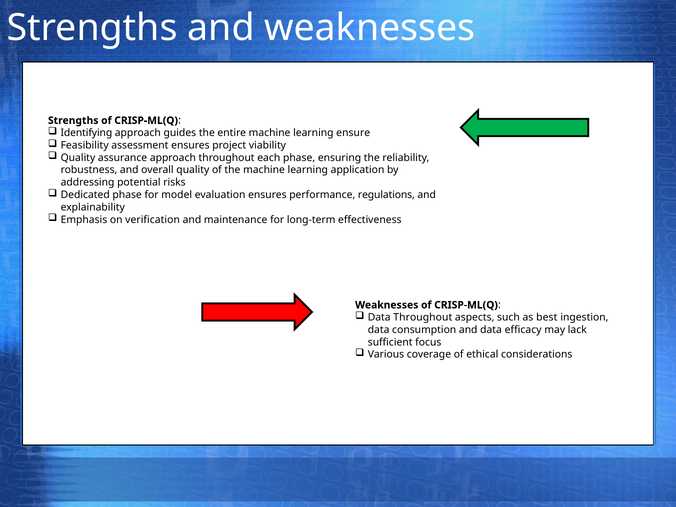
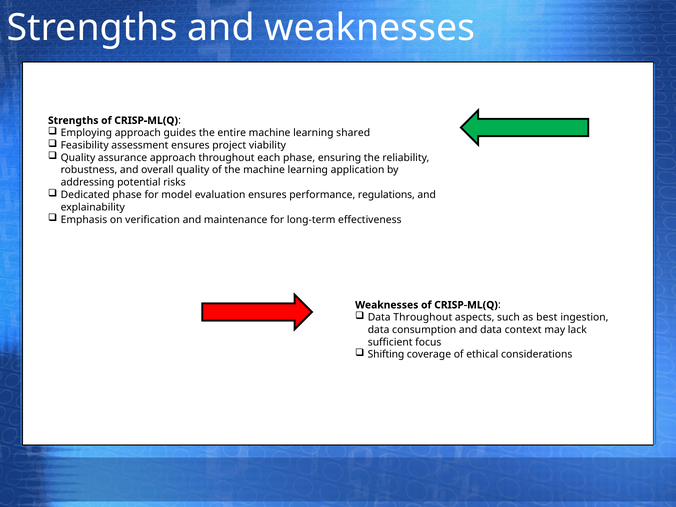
Identifying: Identifying -> Employing (86, 133)
ensure: ensure -> shared (353, 133)
efficacy: efficacy -> context (523, 330)
Various: Various -> Shifting (386, 355)
